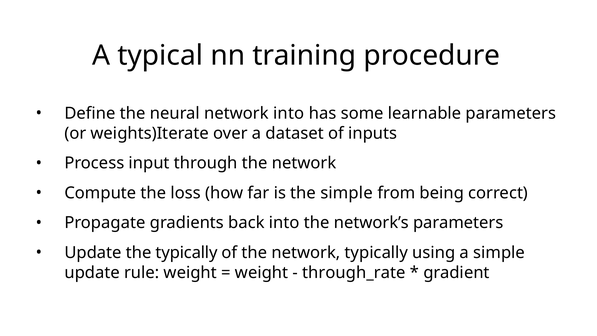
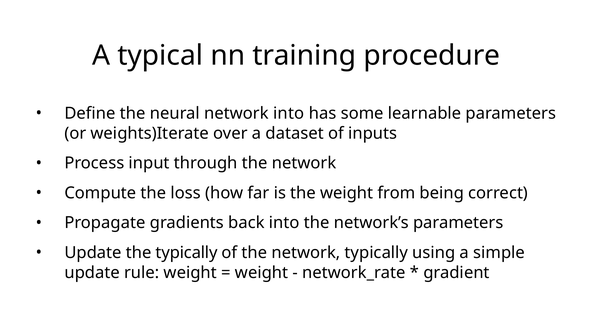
the simple: simple -> weight (347, 193)
through_rate: through_rate -> network_rate (354, 272)
